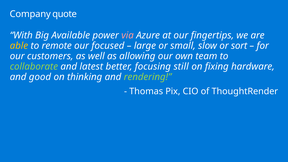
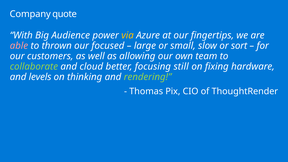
Available: Available -> Audience (71, 35)
via colour: pink -> yellow (128, 35)
able colour: yellow -> pink (19, 46)
remote: remote -> thrown (57, 46)
latest: latest -> cloud (91, 67)
good: good -> levels (40, 77)
